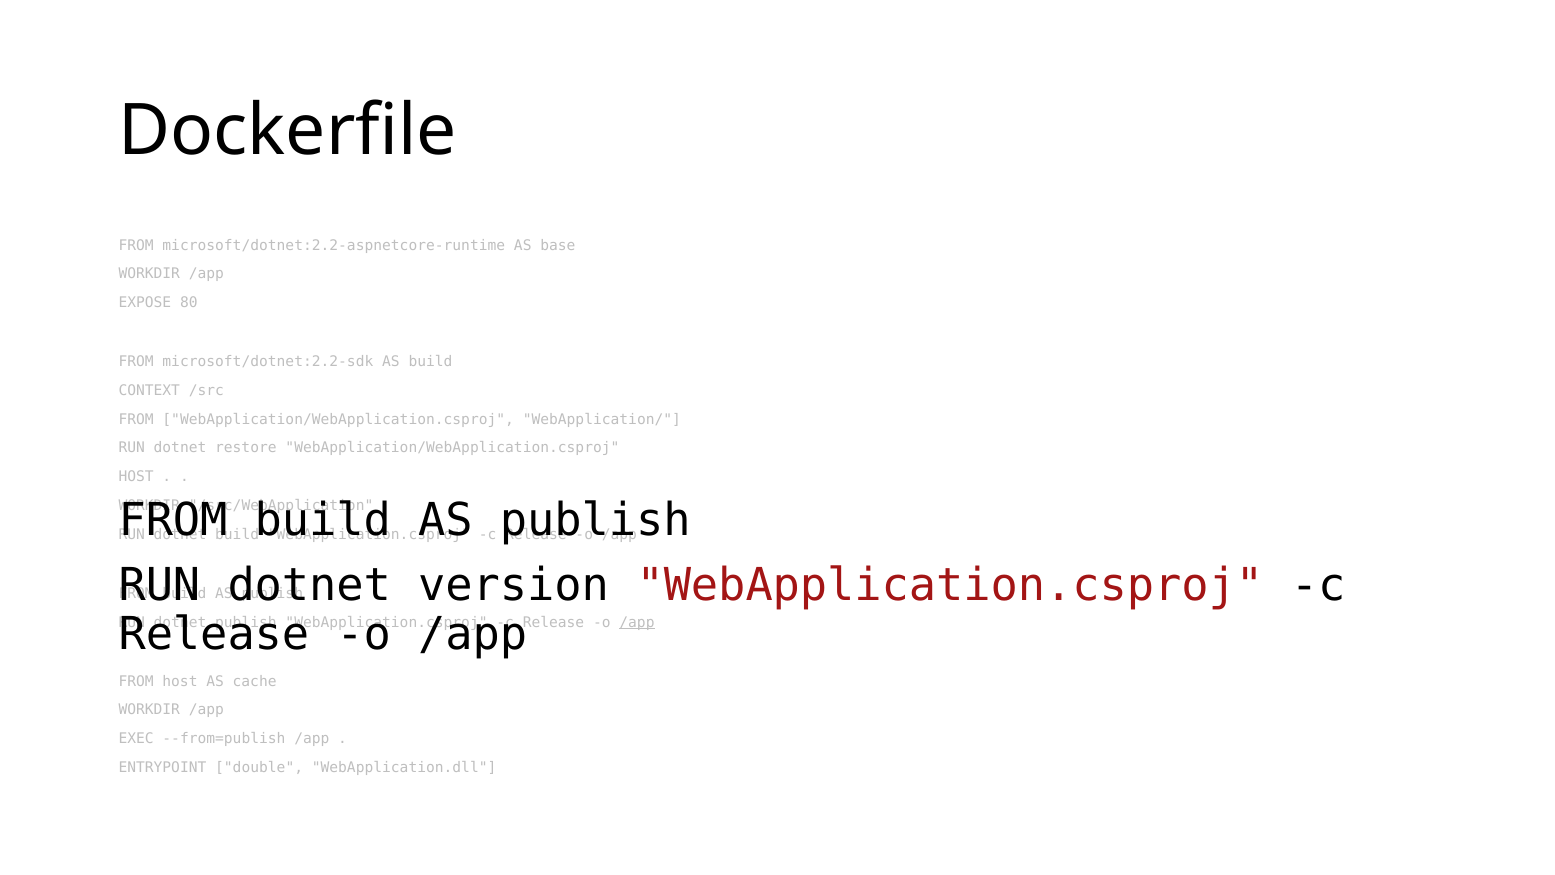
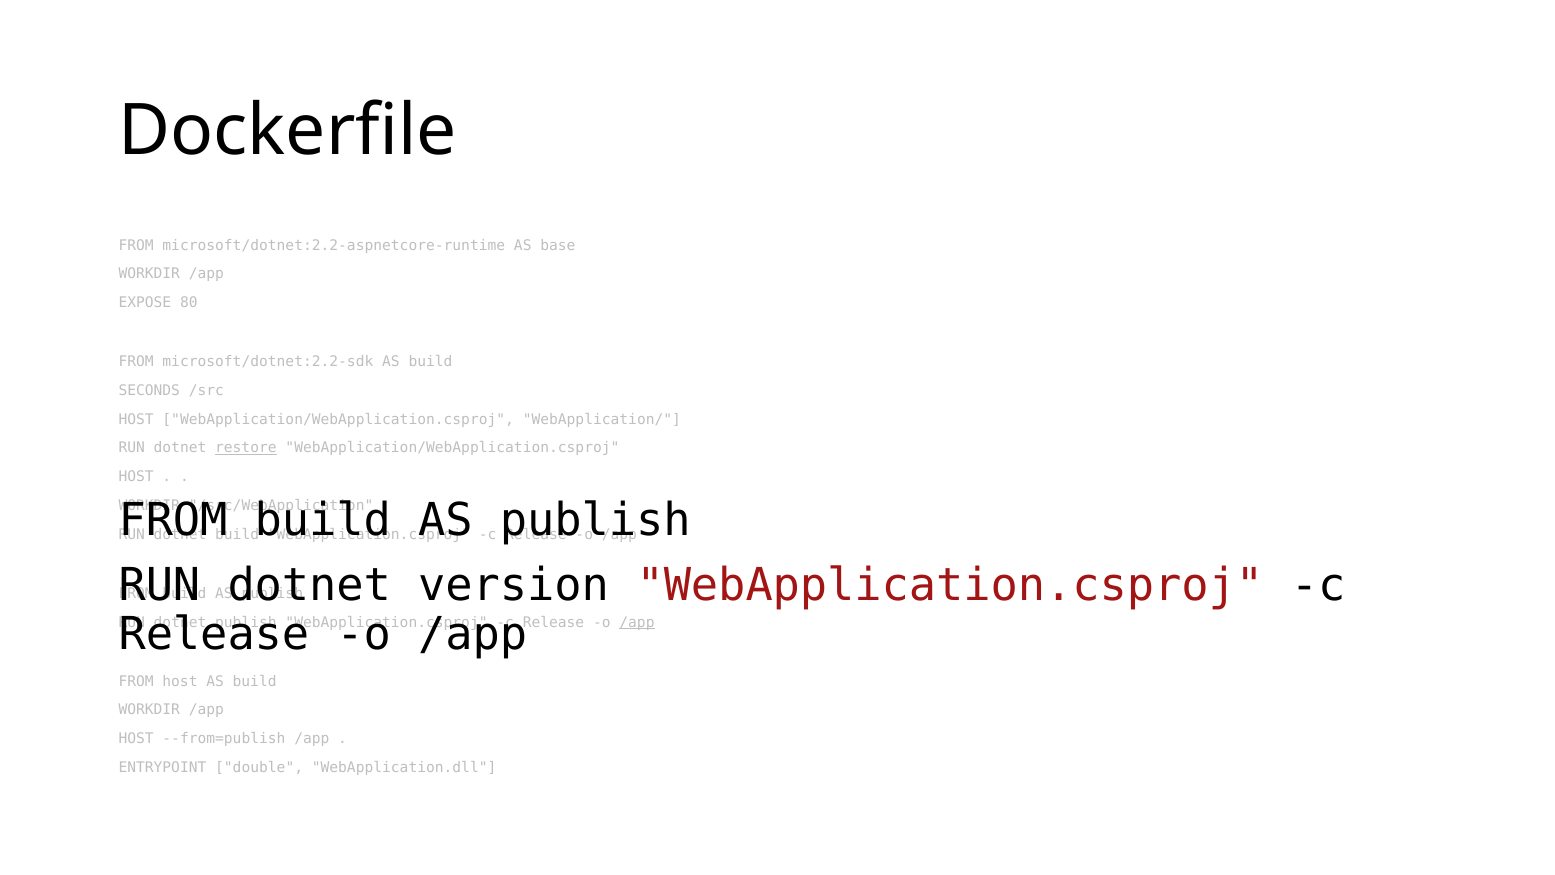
CONTEXT: CONTEXT -> SECONDS (149, 391)
FROM: FROM -> HOST (136, 419)
restore underline: none -> present (246, 448)
cache: cache -> build (255, 681)
EXEC: EXEC -> HOST (136, 739)
